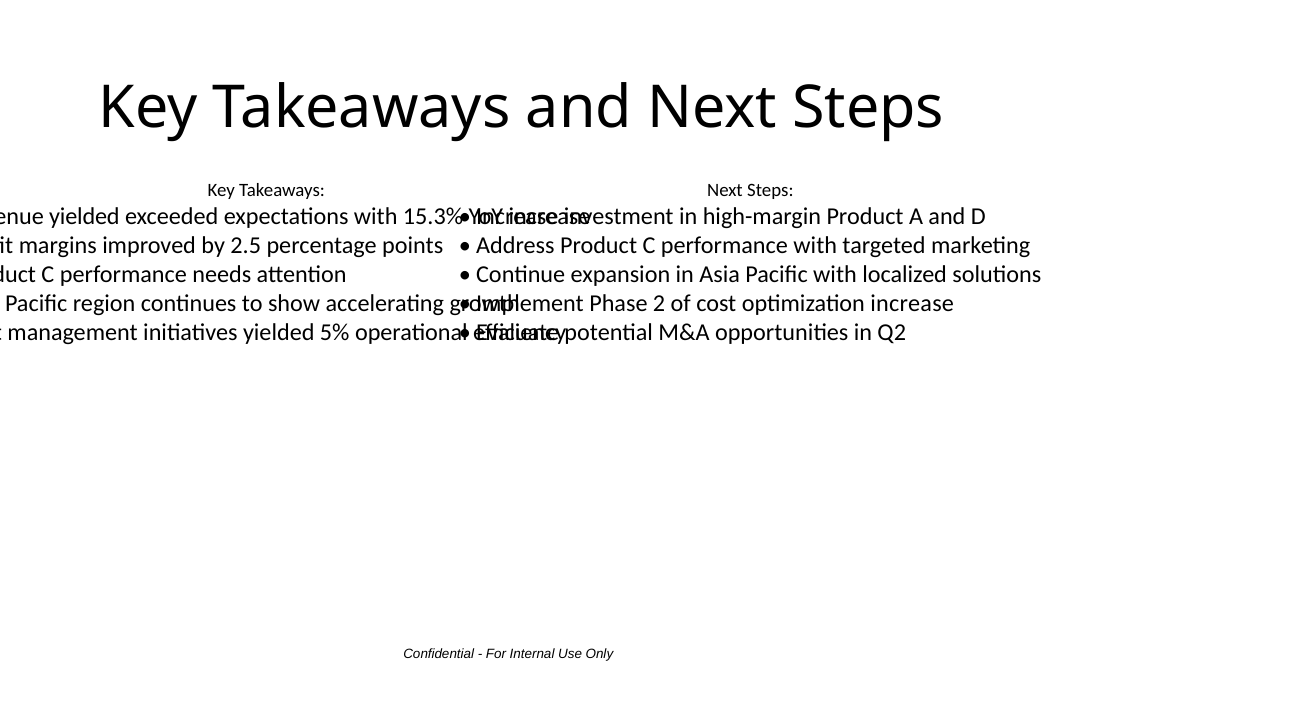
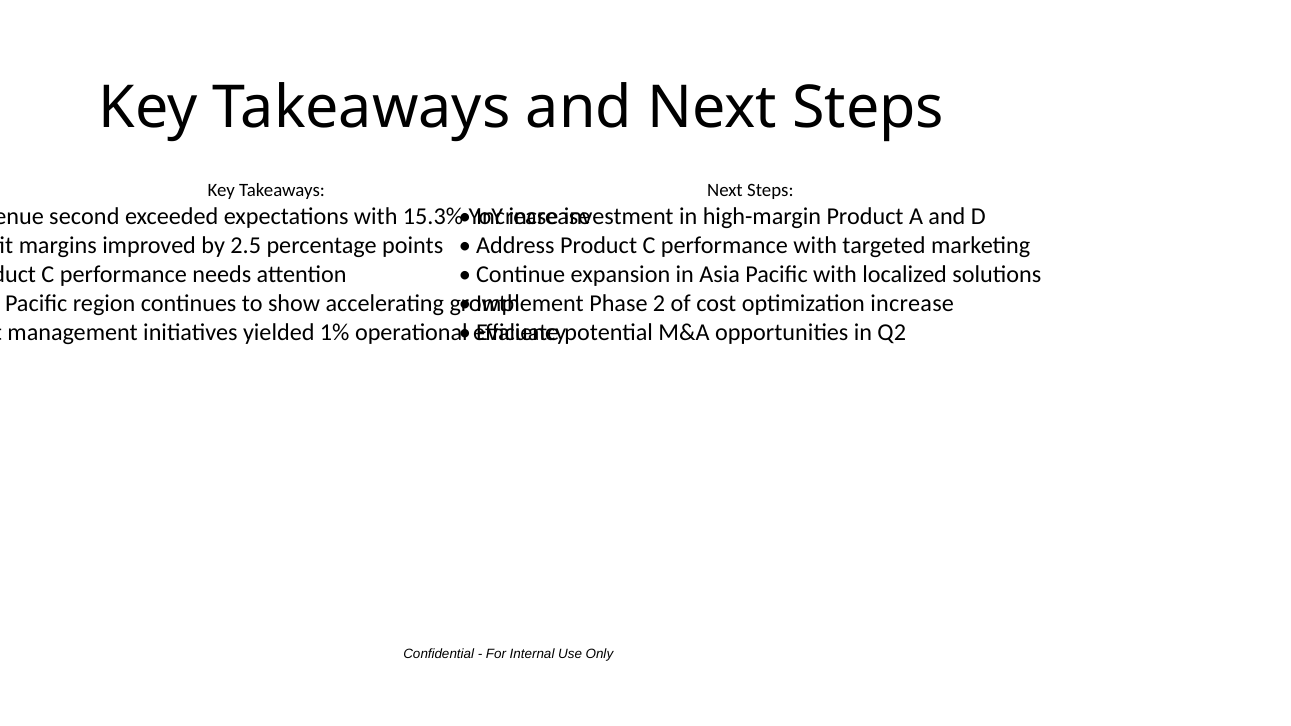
yielded: yielded -> second (84, 216)
5%: 5% -> 1% (335, 332)
